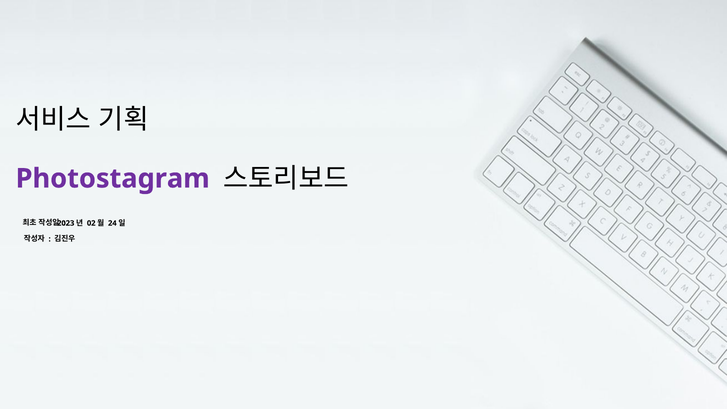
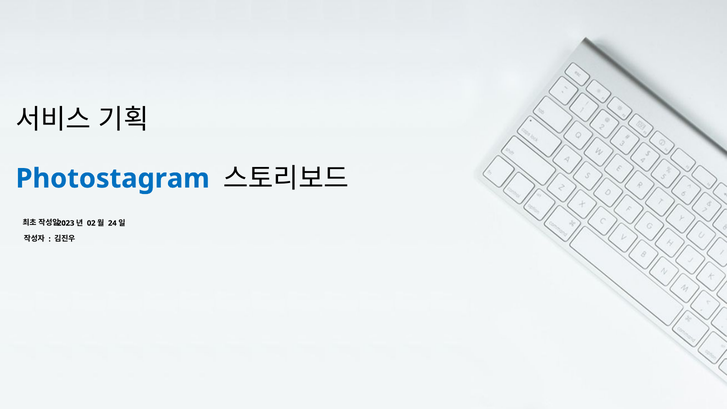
Photostagram colour: purple -> blue (113, 179)
